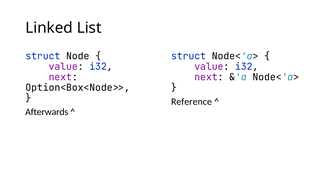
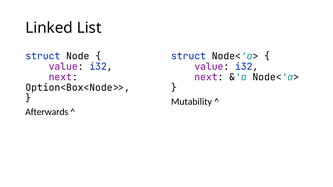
Reference: Reference -> Mutability (191, 102)
